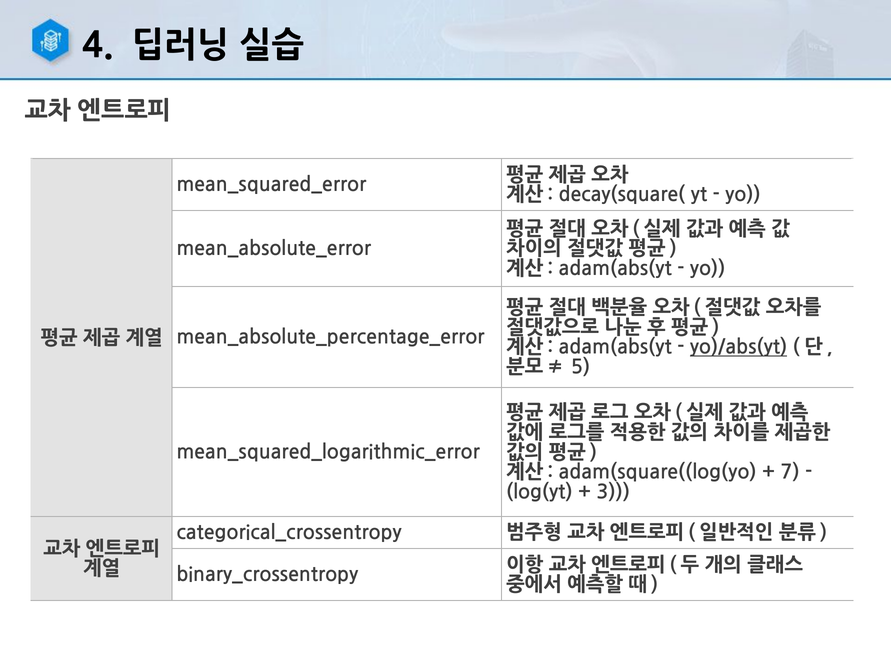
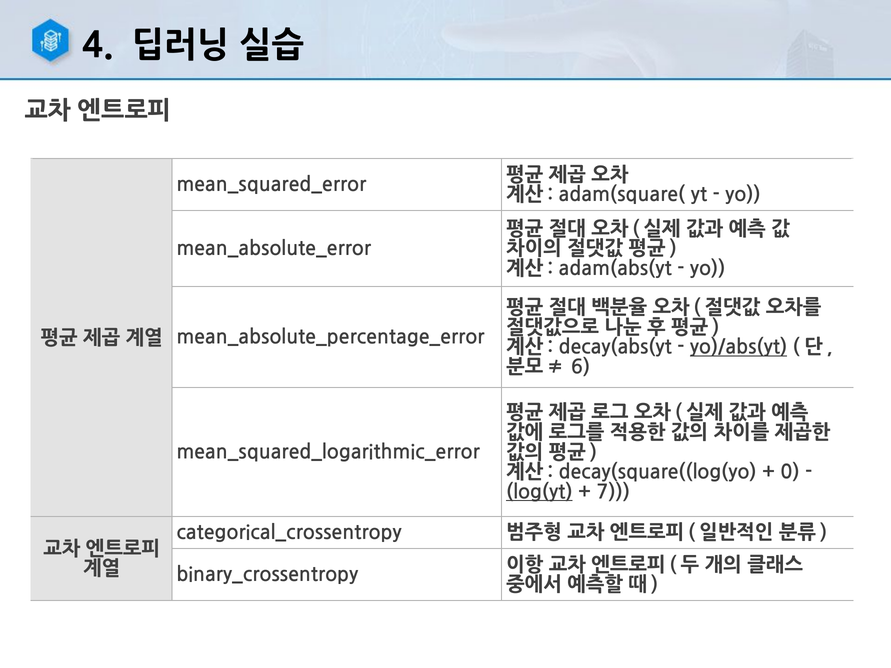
decay(square(: decay(square( -> adam(square( (622, 195)
adam(abs(yt: adam(abs(yt -> decay(abs(yt (615, 348)
5: 5 -> 6 (581, 367)
adam(square((log(yo: adam(square((log(yo -> decay(square((log(yo (658, 473)
7: 7 -> 0 (790, 473)
log(yt underline: none -> present (539, 492)
3: 3 -> 7 (613, 492)
